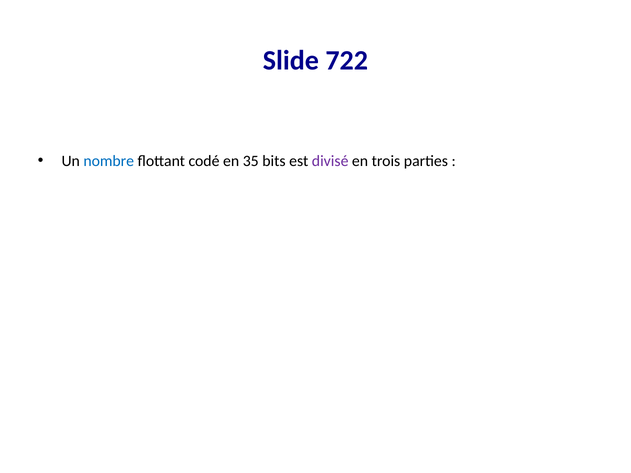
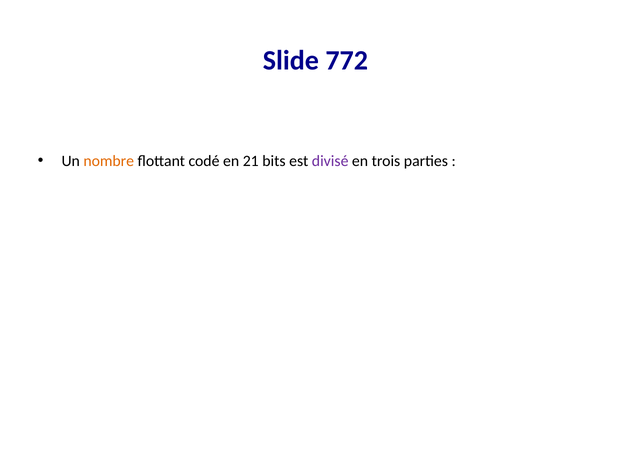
722: 722 -> 772 (347, 60)
nombre colour: blue -> orange (109, 161)
35: 35 -> 21 (251, 161)
